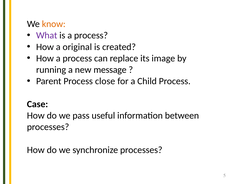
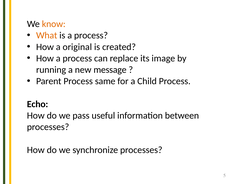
What colour: purple -> orange (47, 35)
close: close -> same (105, 81)
Case: Case -> Echo (38, 104)
